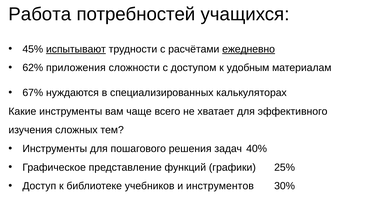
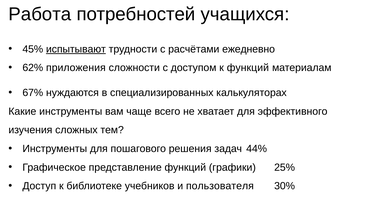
ежедневно underline: present -> none (249, 49)
к удобным: удобным -> функций (248, 68)
40%: 40% -> 44% (257, 149)
инструментов: инструментов -> пользователя (220, 186)
